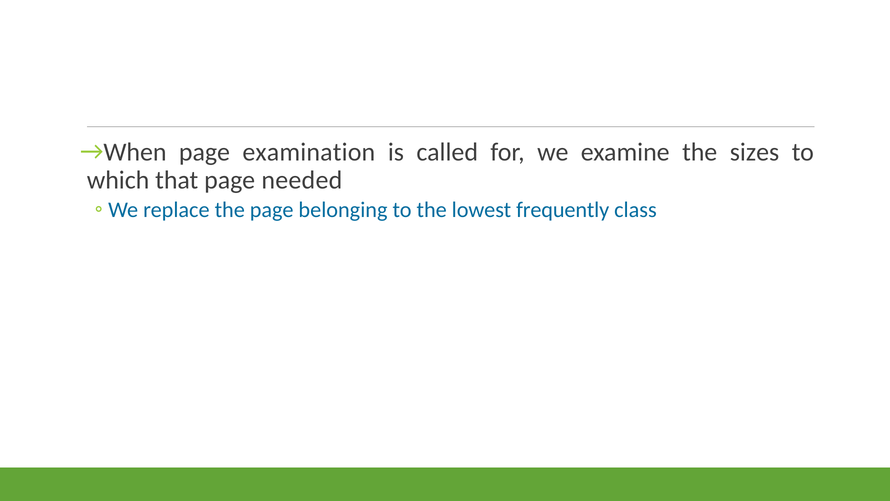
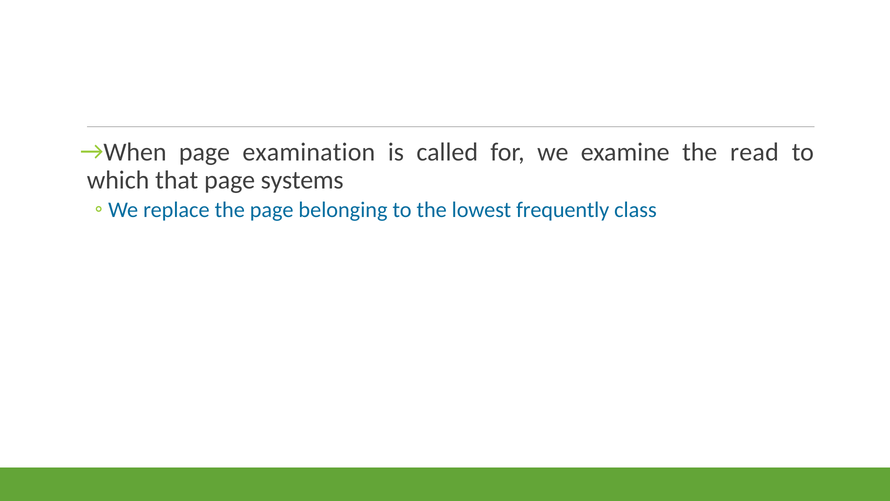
sizes: sizes -> read (754, 152)
needed: needed -> systems (302, 180)
